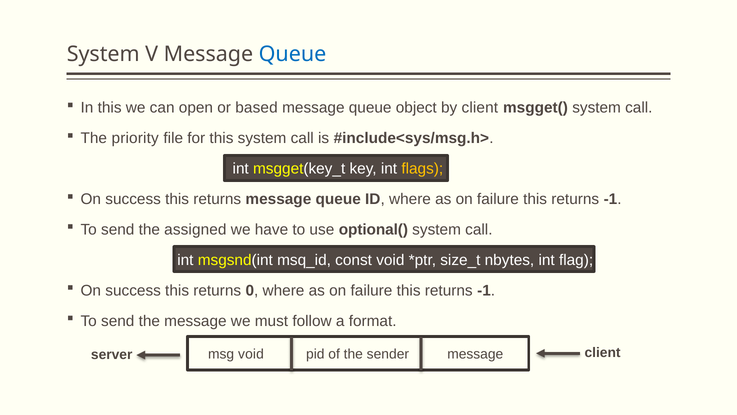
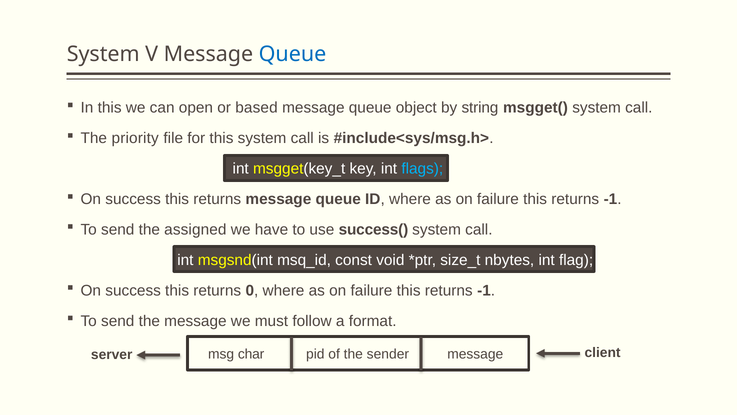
by client: client -> string (480, 108)
flags colour: yellow -> light blue (422, 169)
optional(: optional( -> success( (373, 229)
msg void: void -> char (251, 354)
